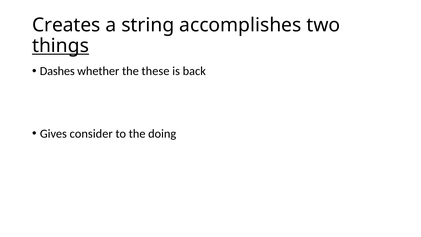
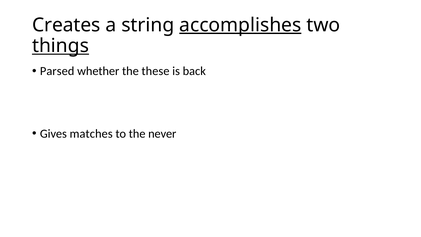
accomplishes underline: none -> present (240, 25)
Dashes: Dashes -> Parsed (57, 71)
consider: consider -> matches (91, 134)
doing: doing -> never (162, 134)
